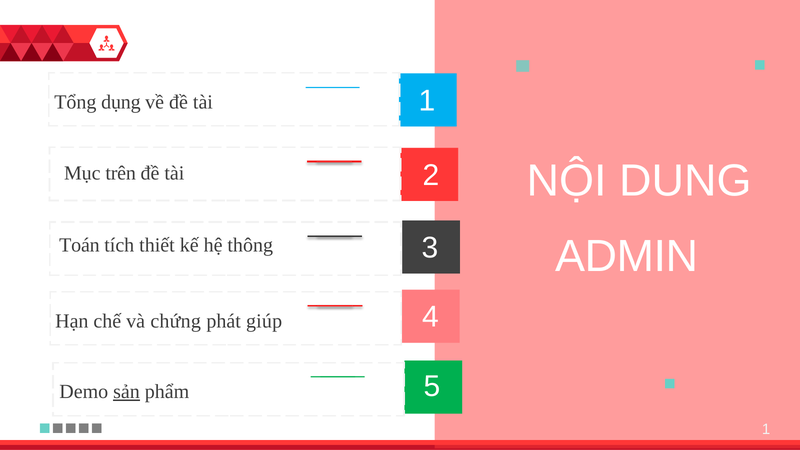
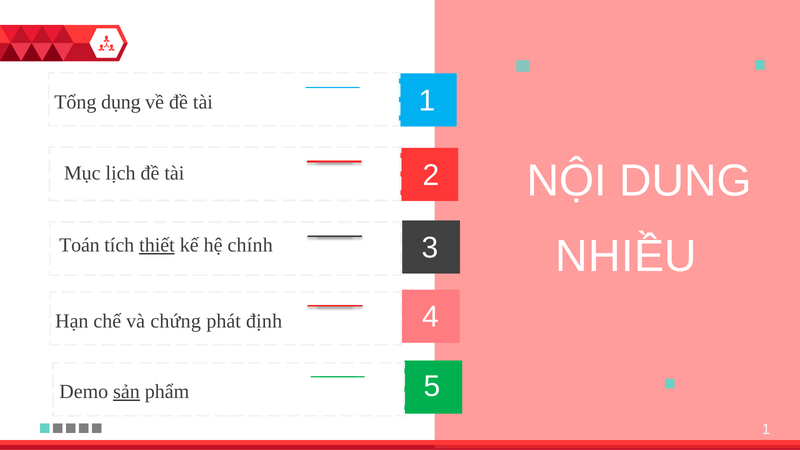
trên: trên -> lịch (121, 173)
ADMIN: ADMIN -> NHIỀU (626, 257)
thiết underline: none -> present (157, 245)
thông: thông -> chính (250, 245)
giúp: giúp -> định (264, 321)
